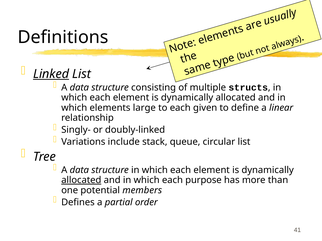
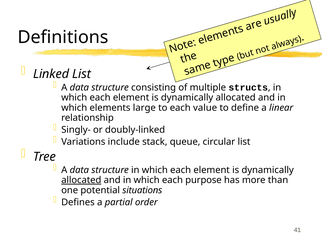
Linked underline: present -> none (51, 74)
given: given -> value (205, 108)
members: members -> situations (142, 191)
